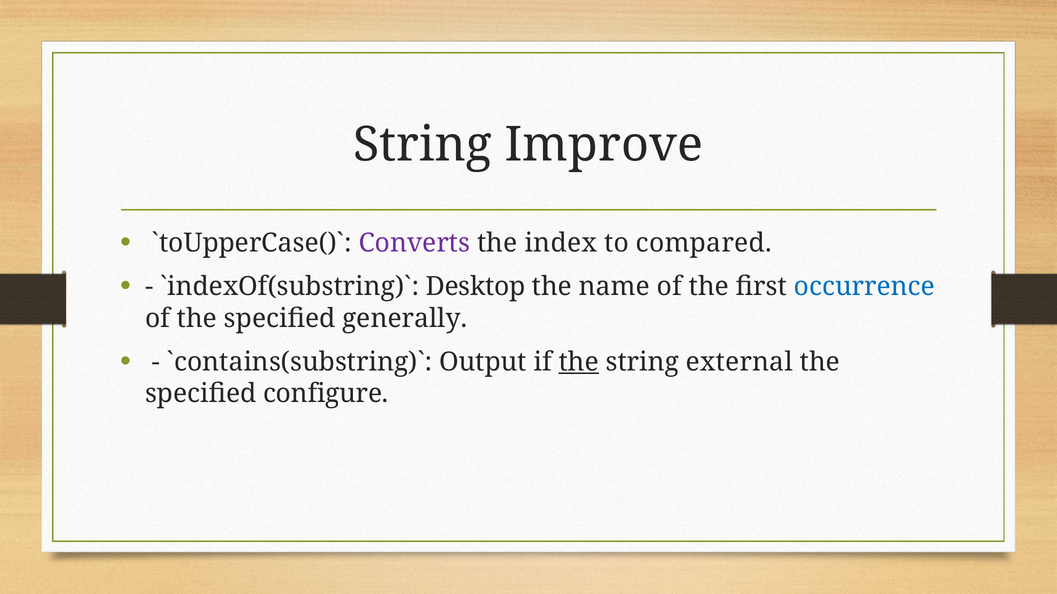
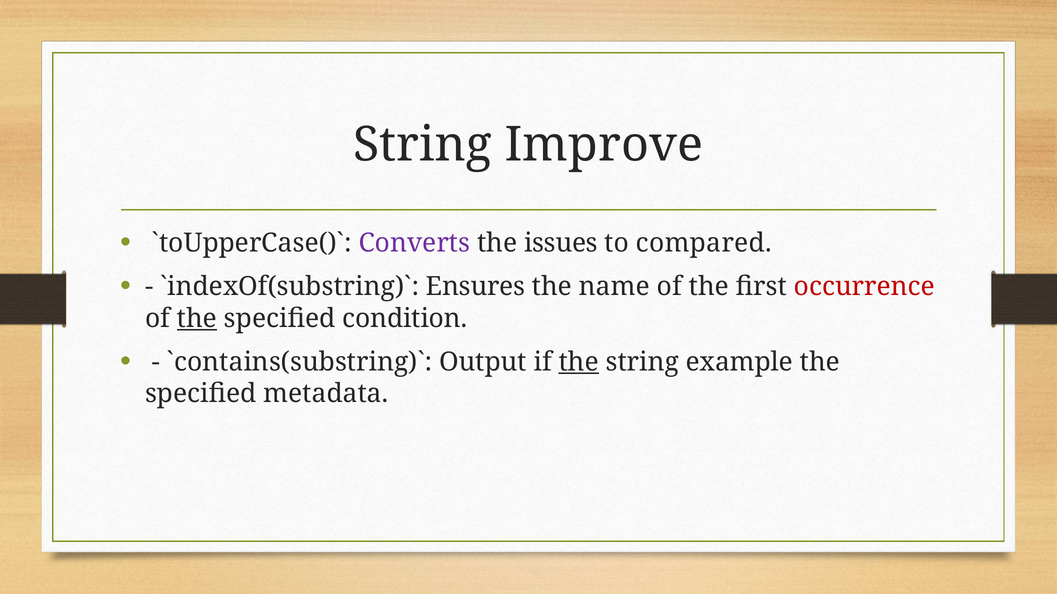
index: index -> issues (561, 243)
Desktop: Desktop -> Ensures (476, 287)
occurrence colour: blue -> red (864, 287)
the underline: none -> present (197, 319)
generally: generally -> condition (405, 319)
external: external -> example (740, 362)
configure: configure -> metadata (326, 394)
